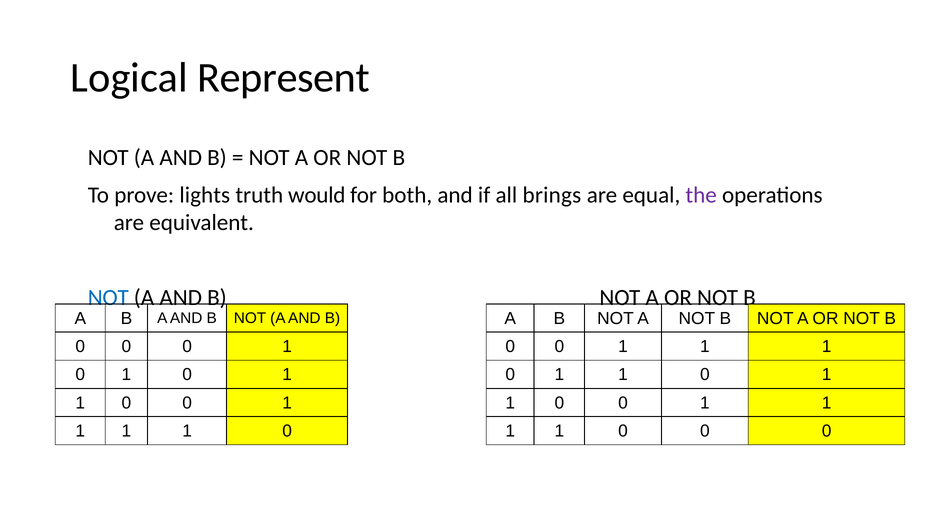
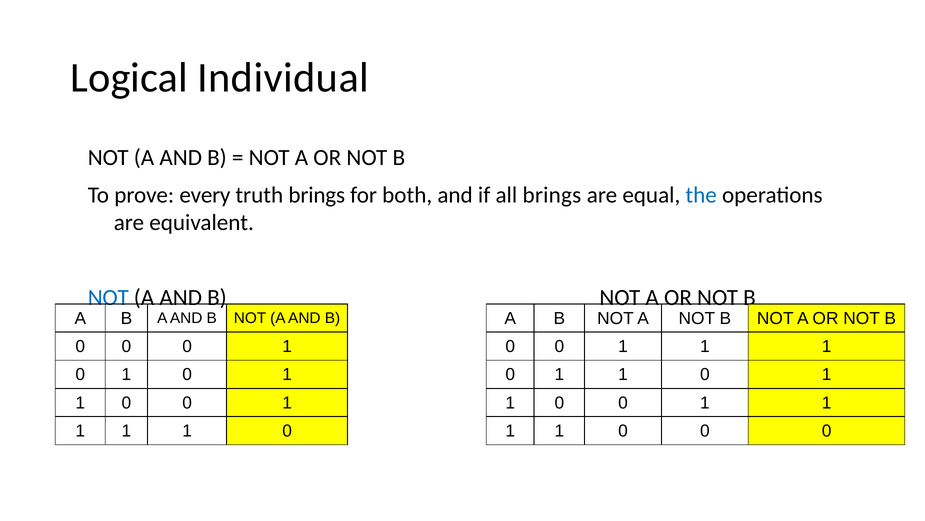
Represent: Represent -> Individual (283, 78)
lights: lights -> every (205, 195)
truth would: would -> brings (317, 195)
the colour: purple -> blue (701, 195)
